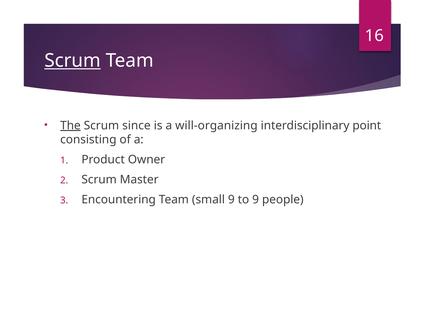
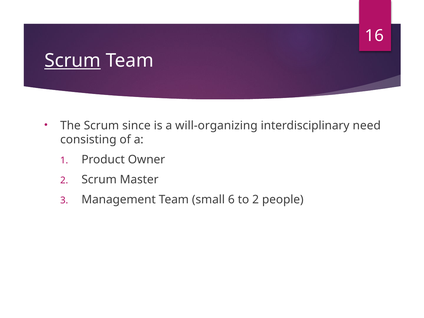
The underline: present -> none (70, 125)
point: point -> need (367, 125)
Encountering: Encountering -> Management (119, 200)
small 9: 9 -> 6 (231, 200)
to 9: 9 -> 2 (256, 200)
